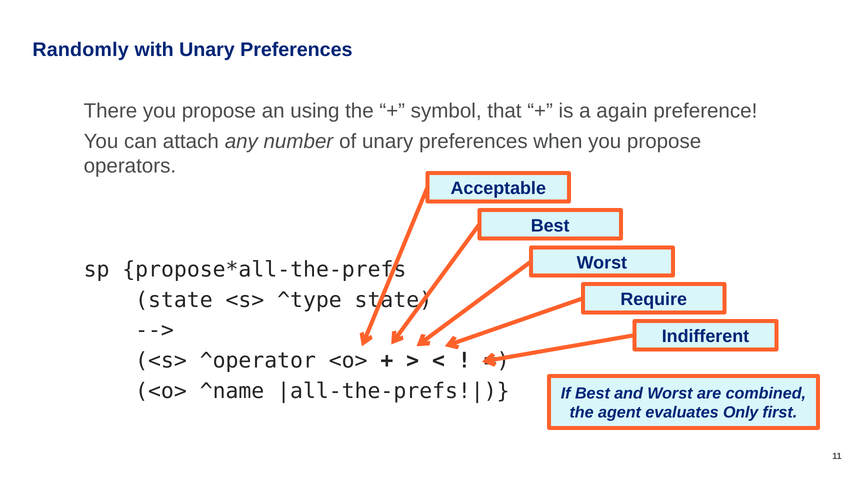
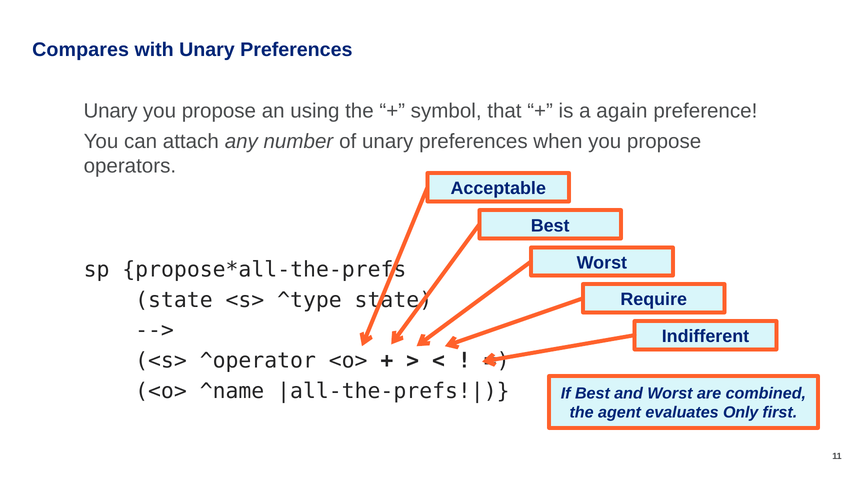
Randomly: Randomly -> Compares (81, 50)
There: There -> Unary (111, 111)
